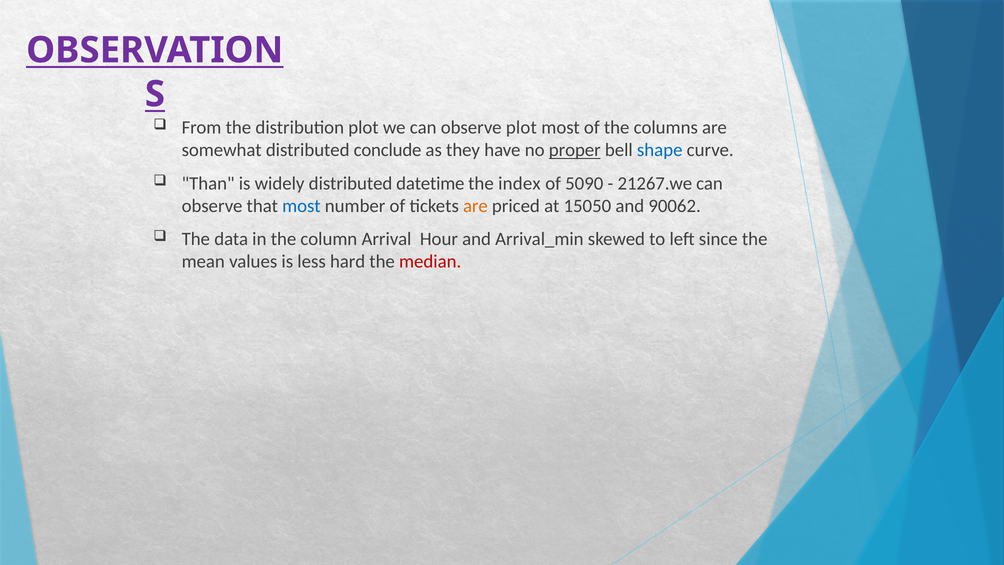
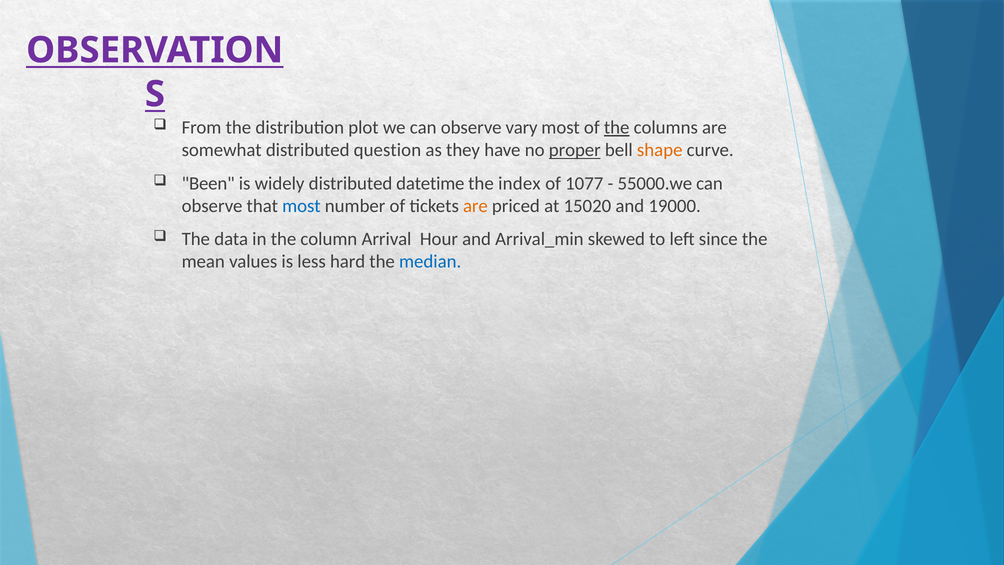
observe plot: plot -> vary (522, 128)
the underline: none -> present (617, 128)
conclude: conclude -> question (387, 150)
shape colour: blue -> orange (660, 150)
Than: Than -> Been (208, 183)
5090: 5090 -> 1077 (584, 183)
21267.we: 21267.we -> 55000.we (655, 183)
15050: 15050 -> 15020 (587, 206)
90062: 90062 -> 19000 (675, 206)
median colour: red -> blue (430, 261)
